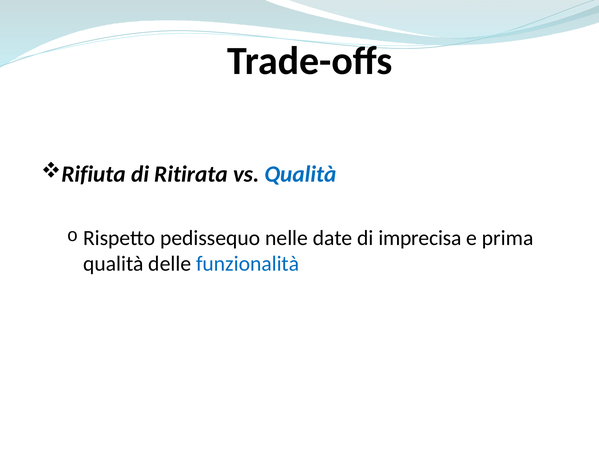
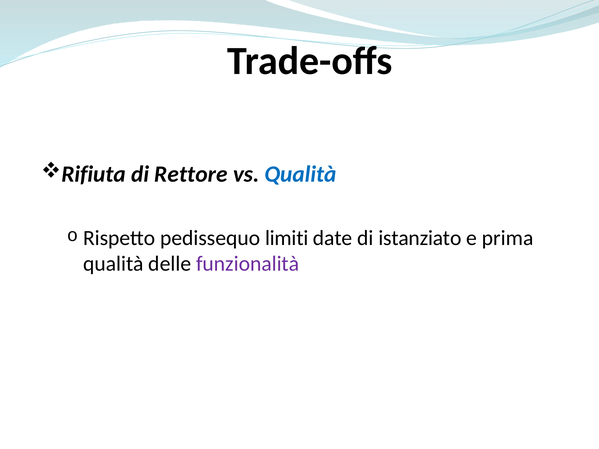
Ritirata: Ritirata -> Rettore (191, 174)
nelle: nelle -> limiti (287, 238)
imprecisa: imprecisa -> istanziato (420, 238)
funzionalità colour: blue -> purple (248, 264)
